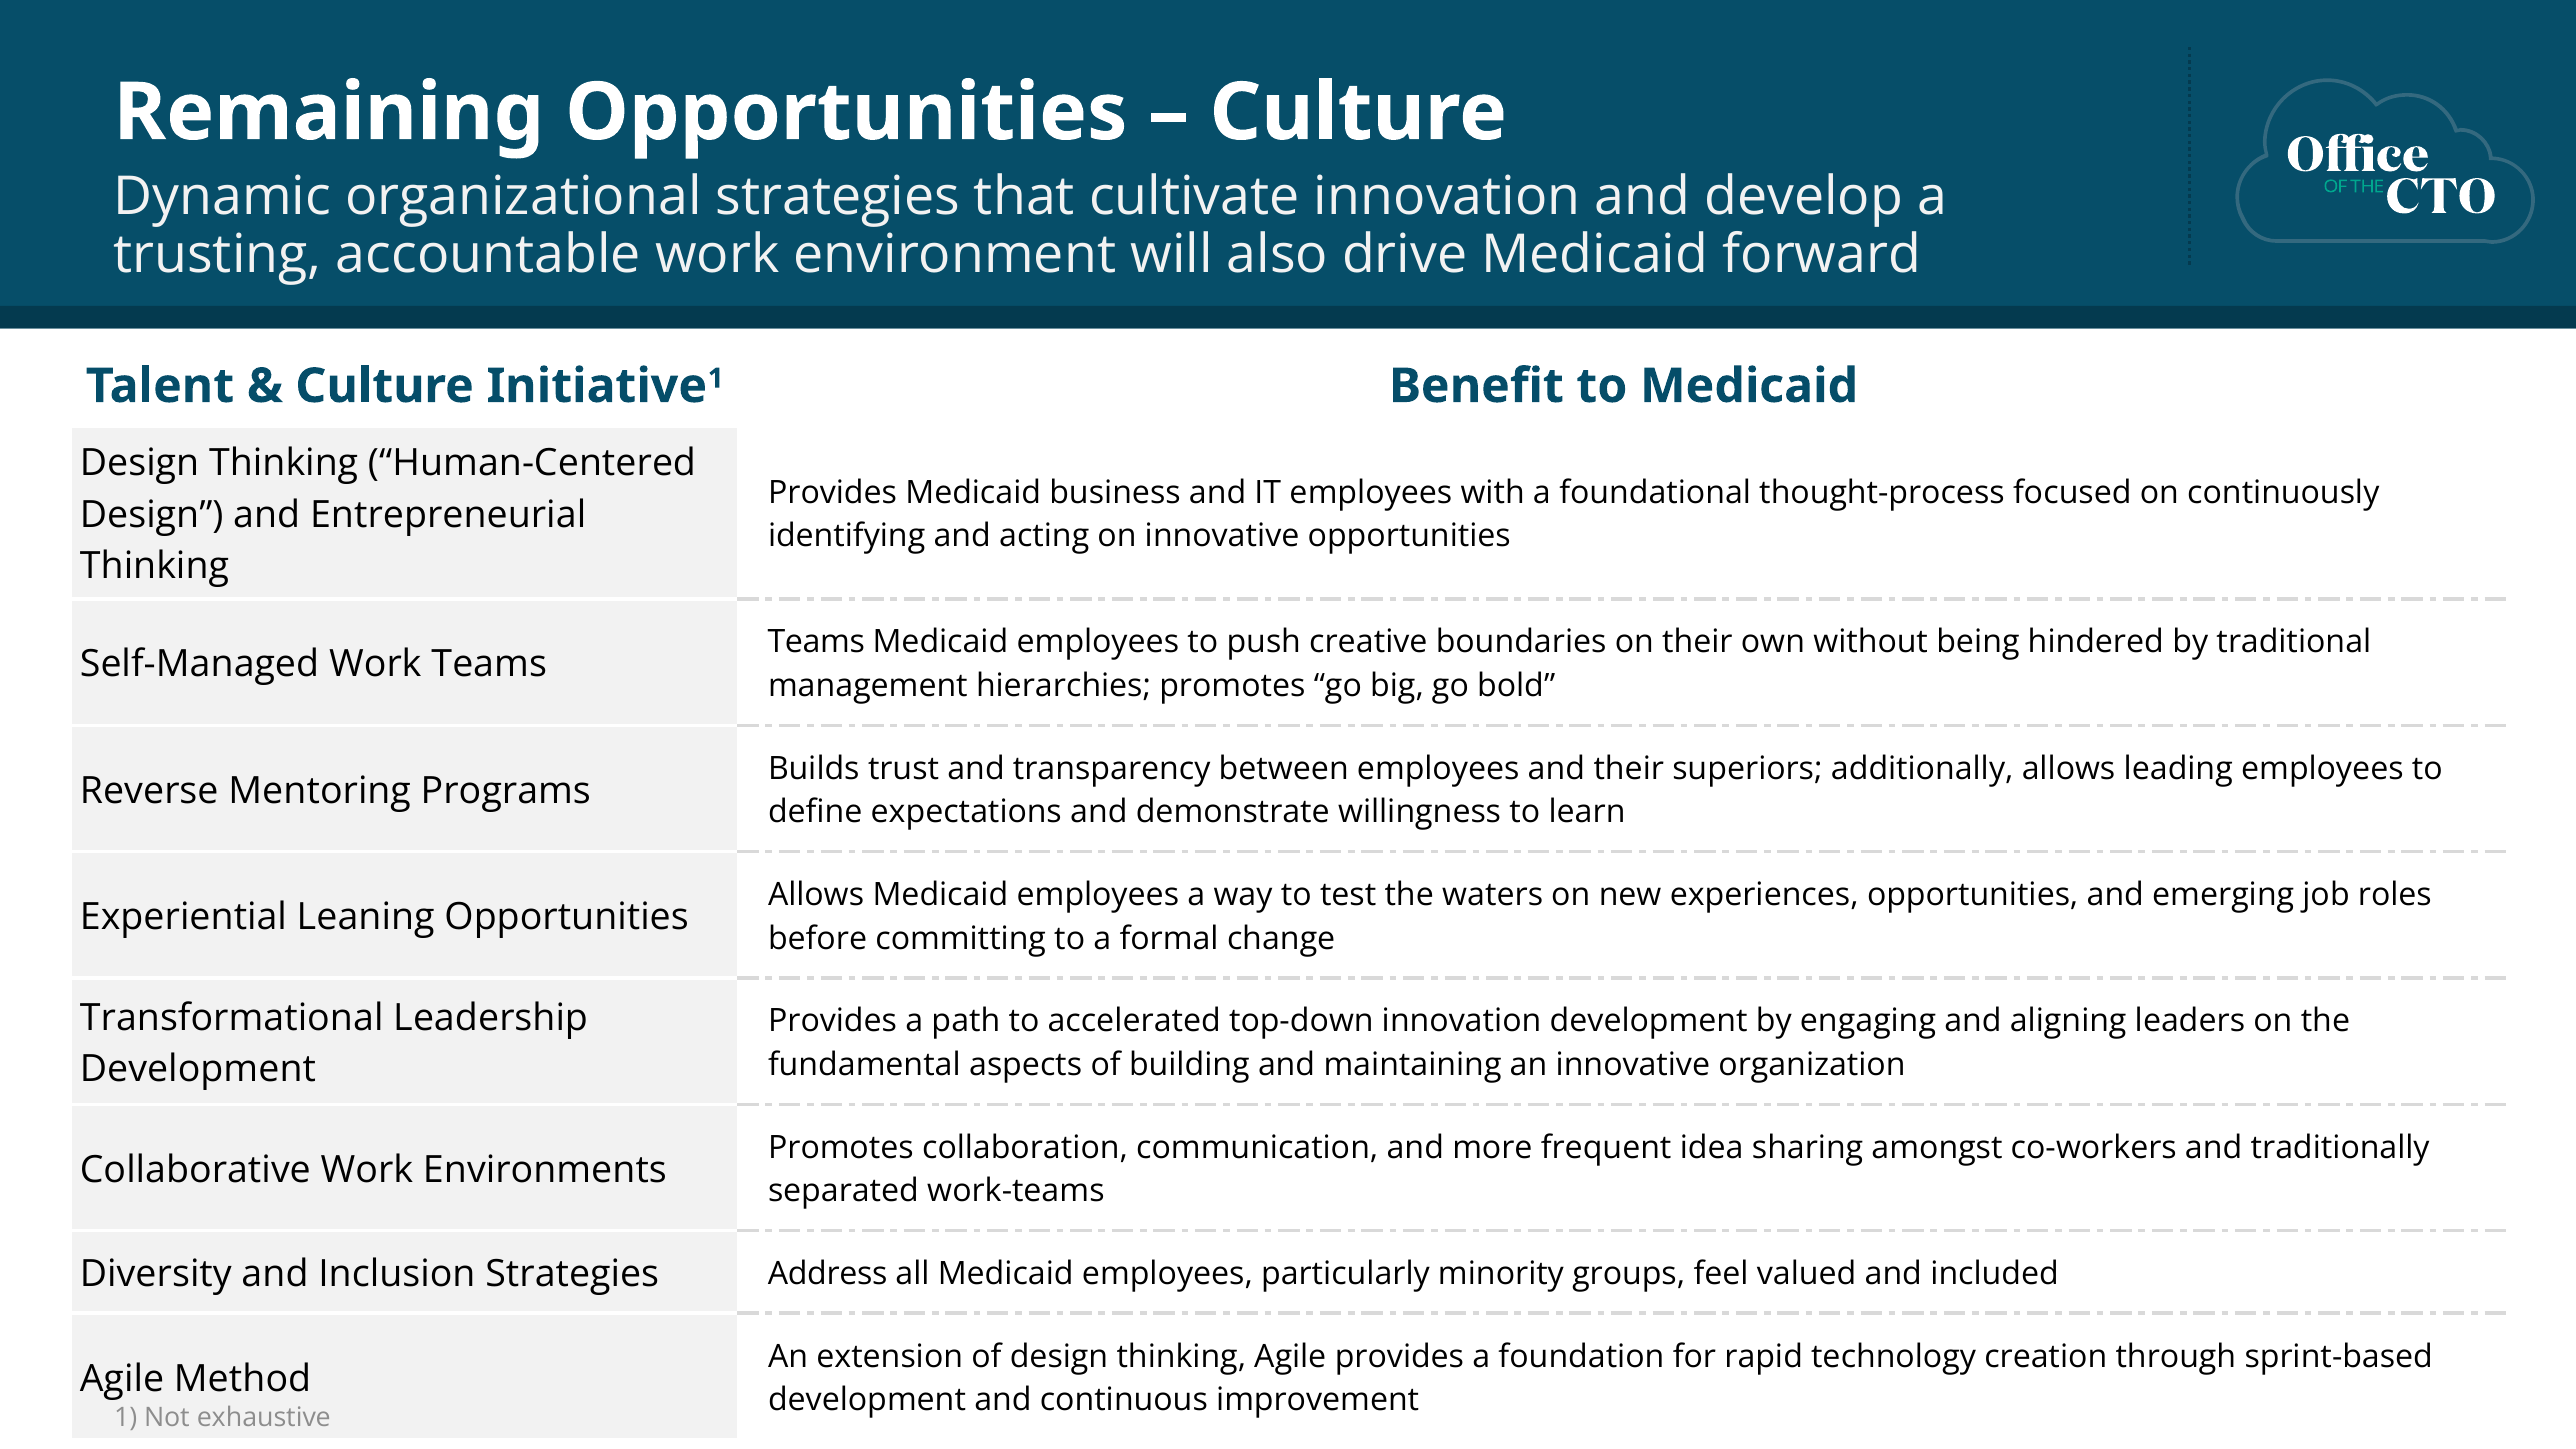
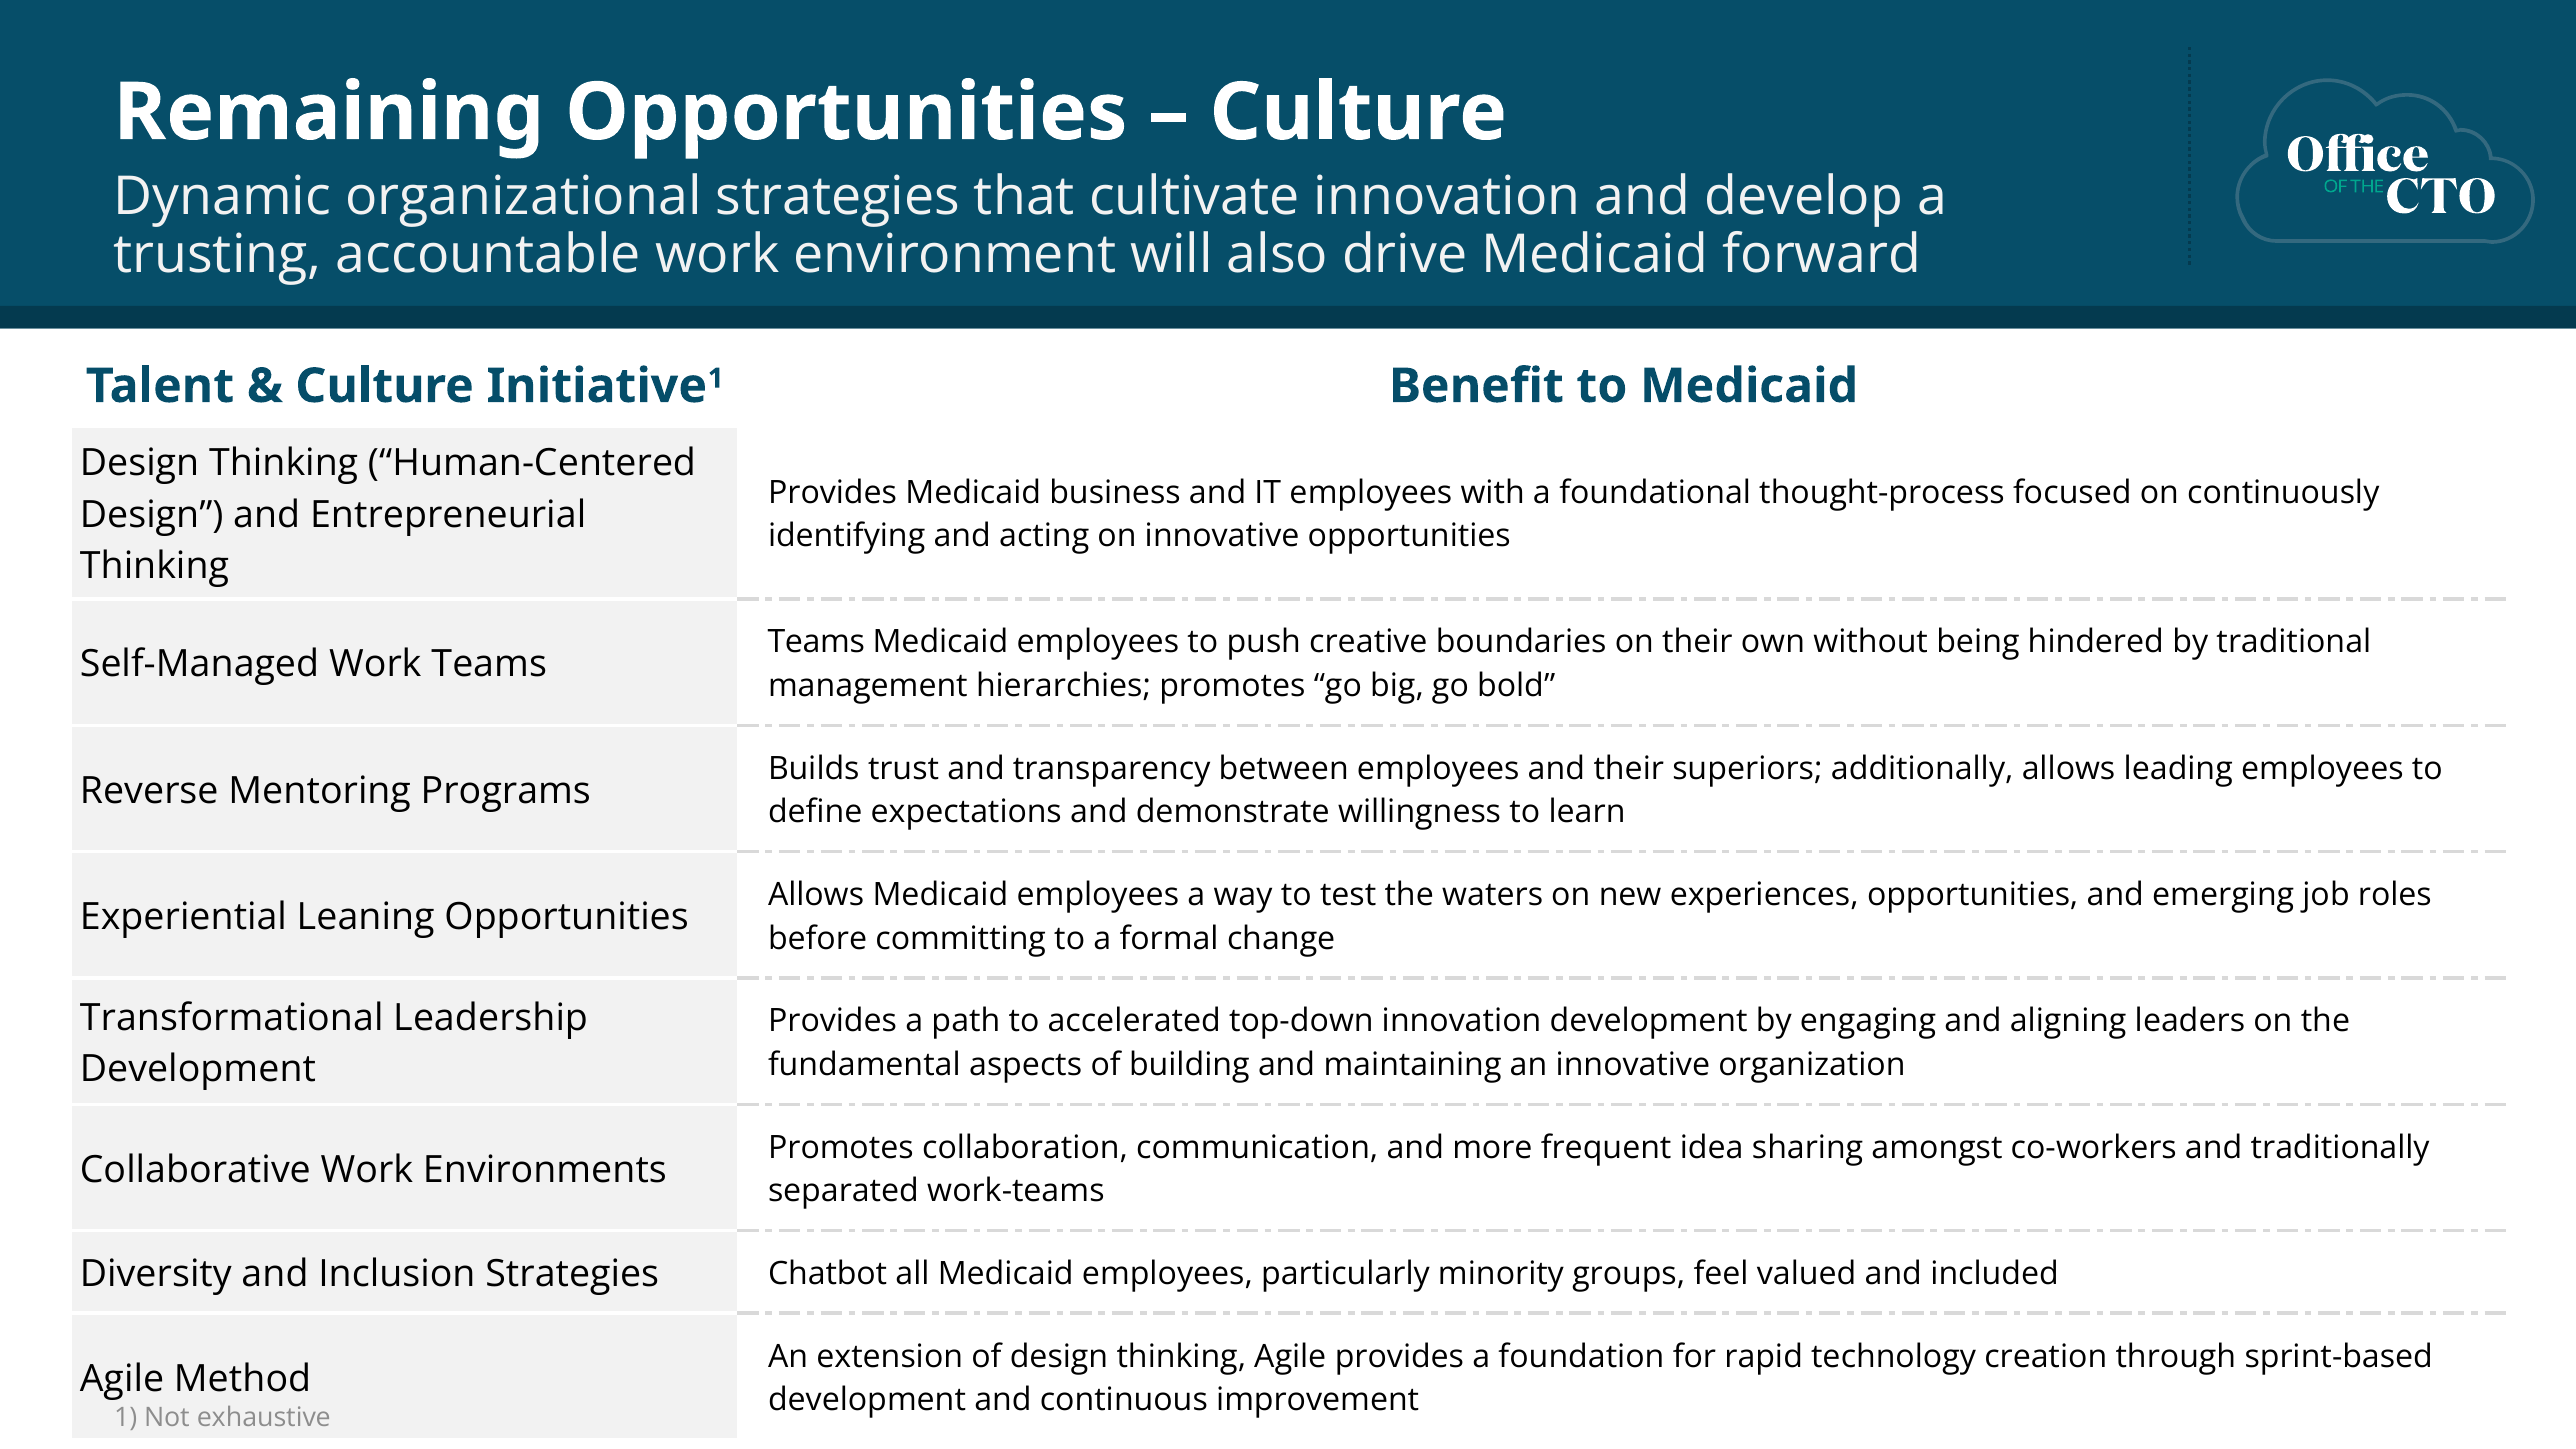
Address: Address -> Chatbot (828, 1274)
